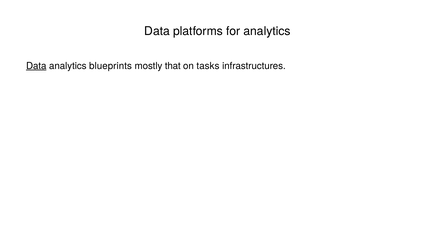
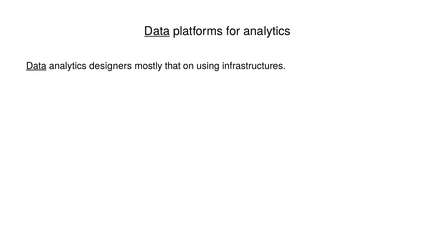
Data underline: none -> present (157, 31)
blueprints: blueprints -> designers (111, 66)
tasks: tasks -> using (208, 66)
